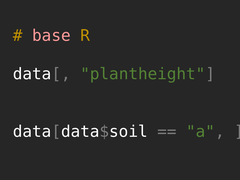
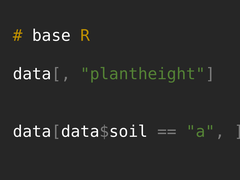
base colour: pink -> white (51, 36)
